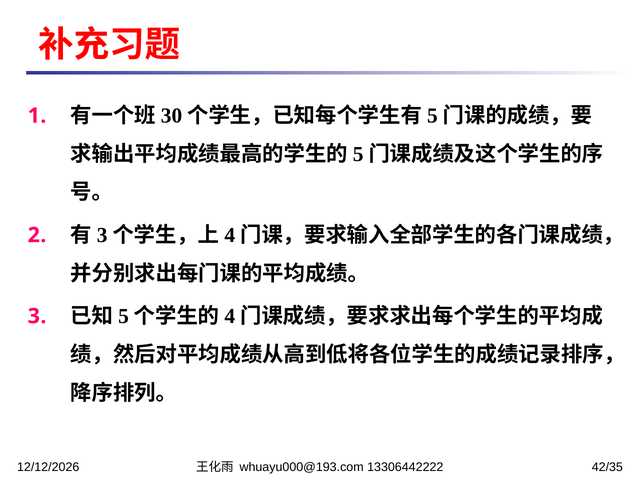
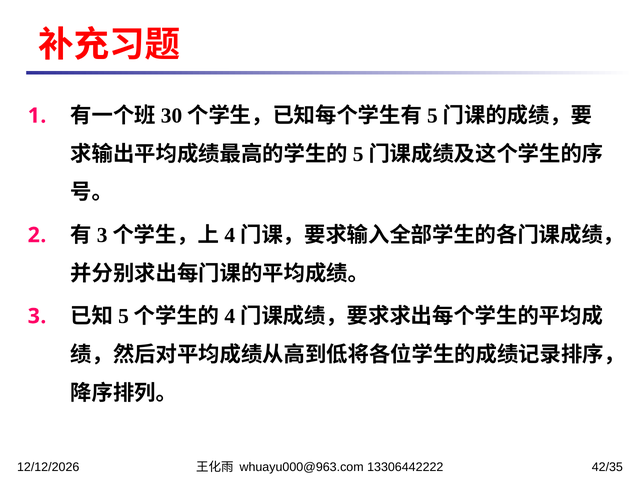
whuayu000@193.com: whuayu000@193.com -> whuayu000@963.com (302, 467)
